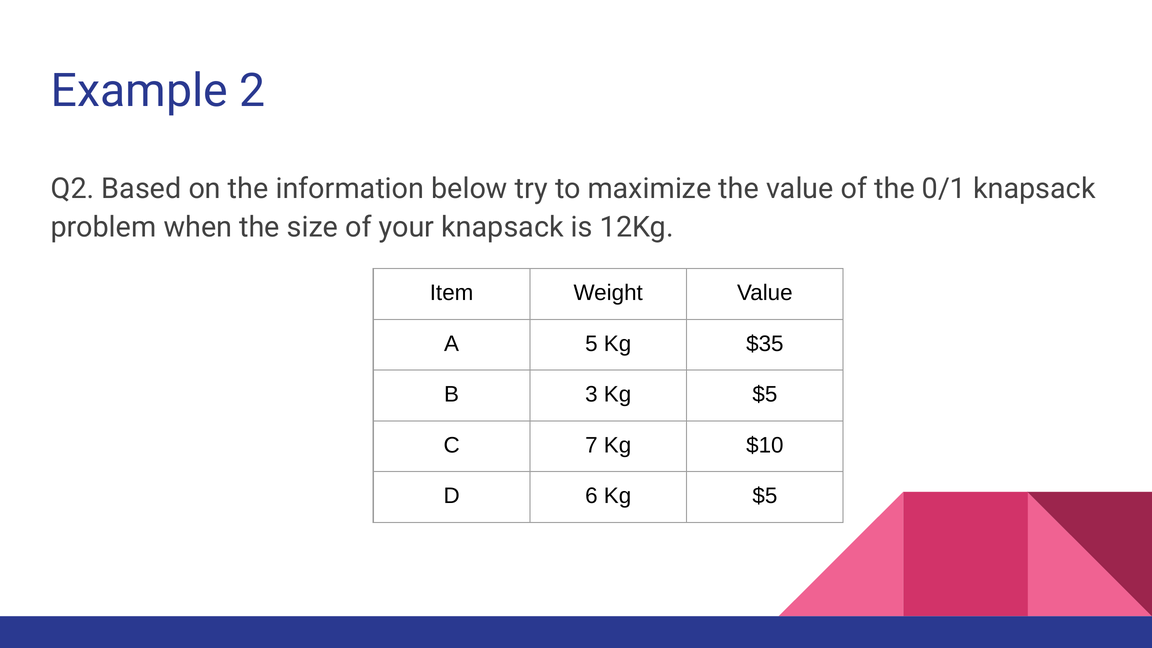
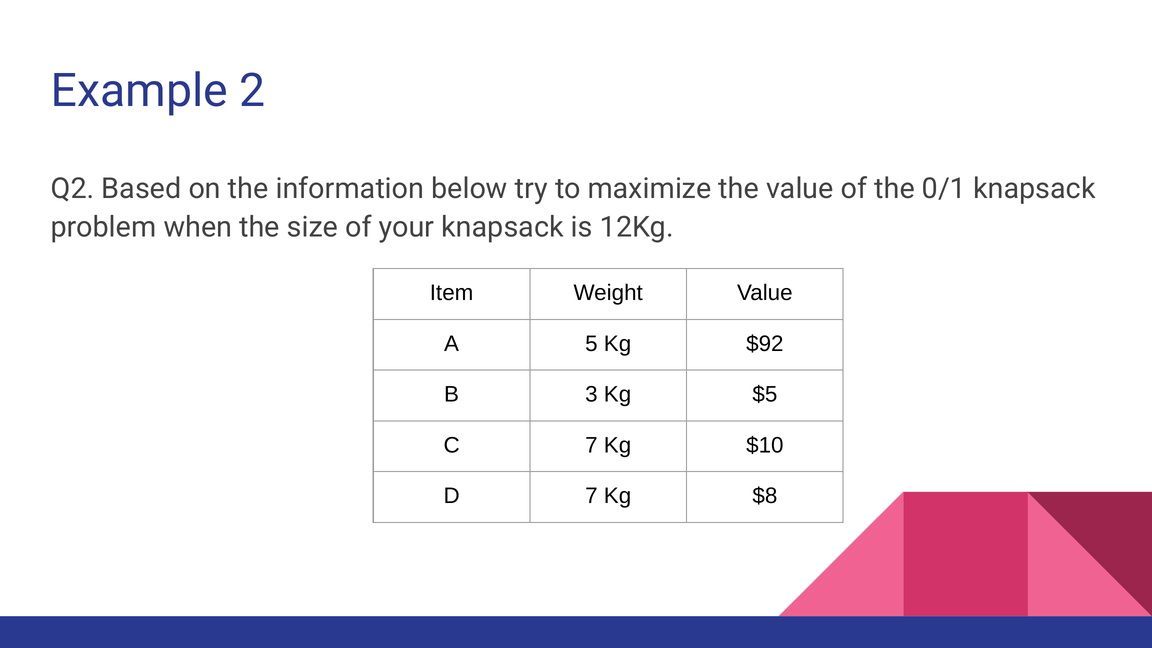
$35: $35 -> $92 (765, 344)
D 6: 6 -> 7 (591, 496)
$5: $5 -> $8 (765, 496)
